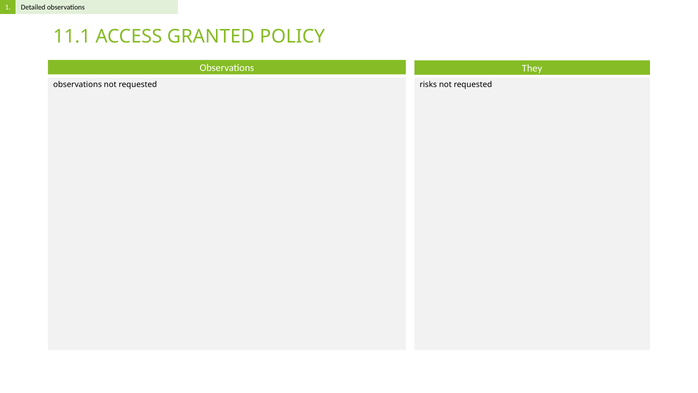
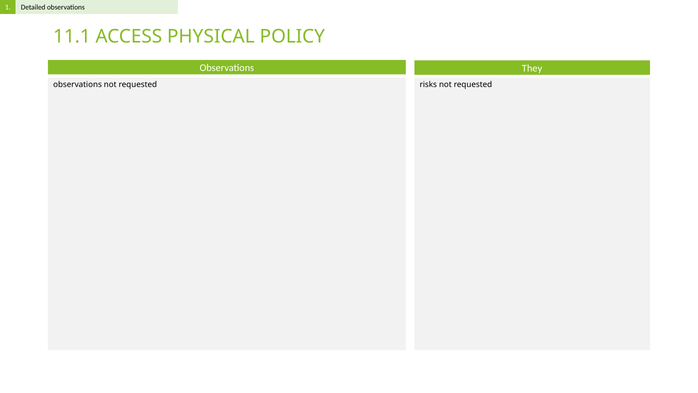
GRANTED: GRANTED -> PHYSICAL (211, 36)
